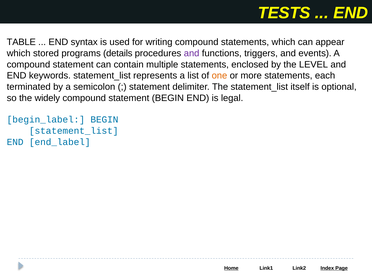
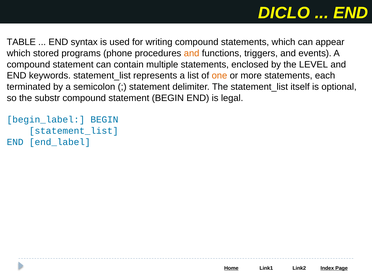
TESTS: TESTS -> DICLO (284, 13)
details: details -> phone (118, 53)
and colour: purple -> orange (192, 53)
widely: widely -> substr (47, 98)
